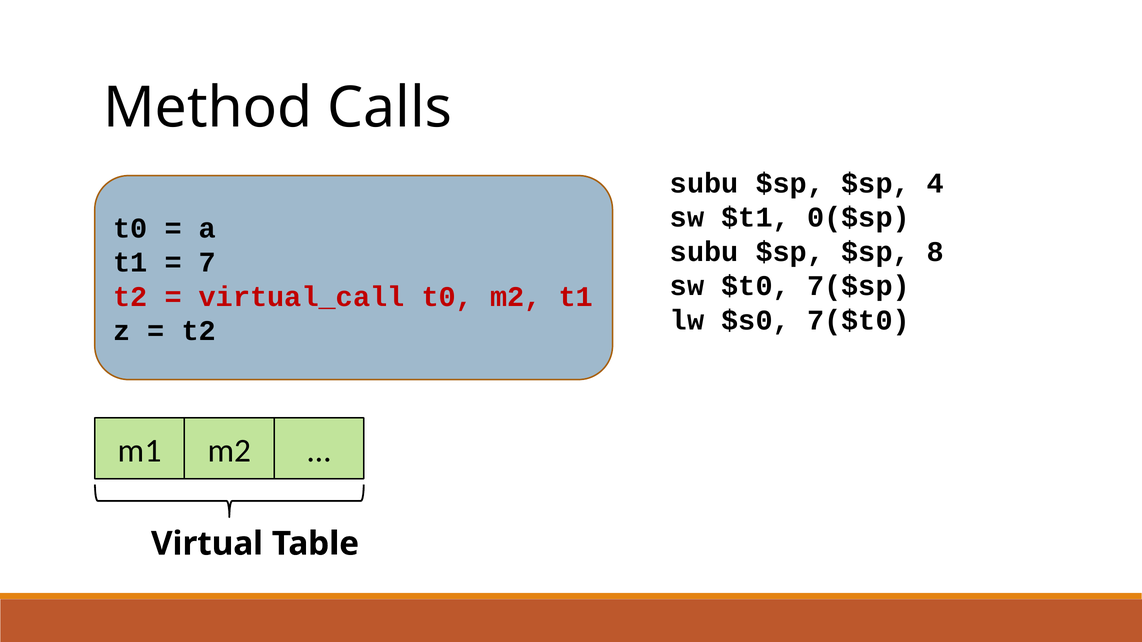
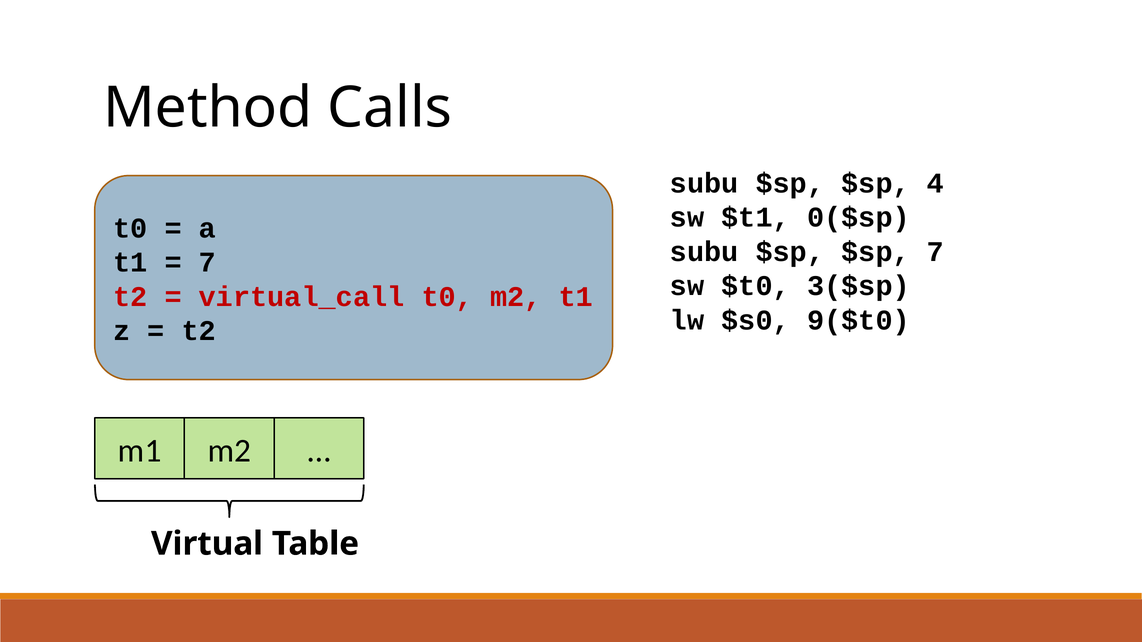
$sp 8: 8 -> 7 (936, 252)
7($sp: 7($sp -> 3($sp (858, 286)
7($t0: 7($t0 -> 9($t0 (858, 320)
